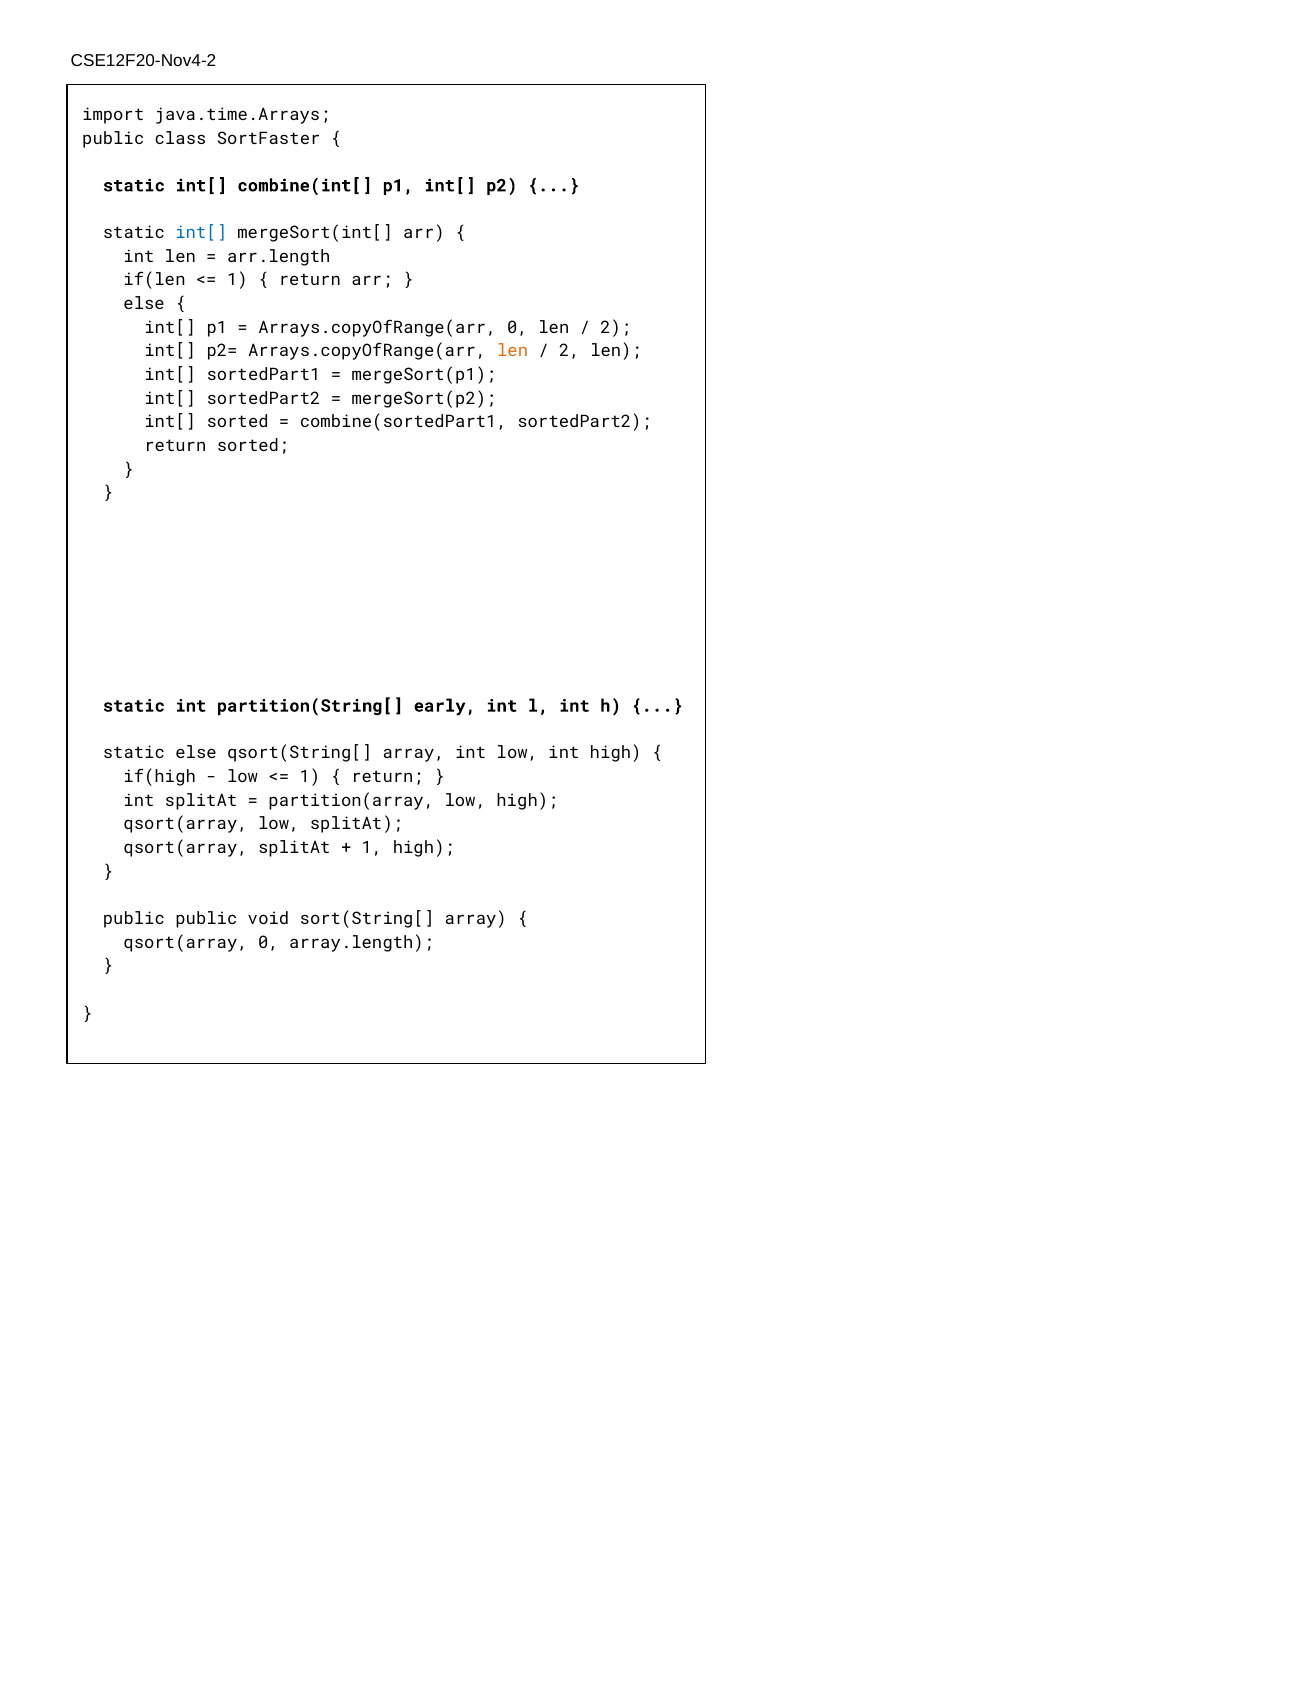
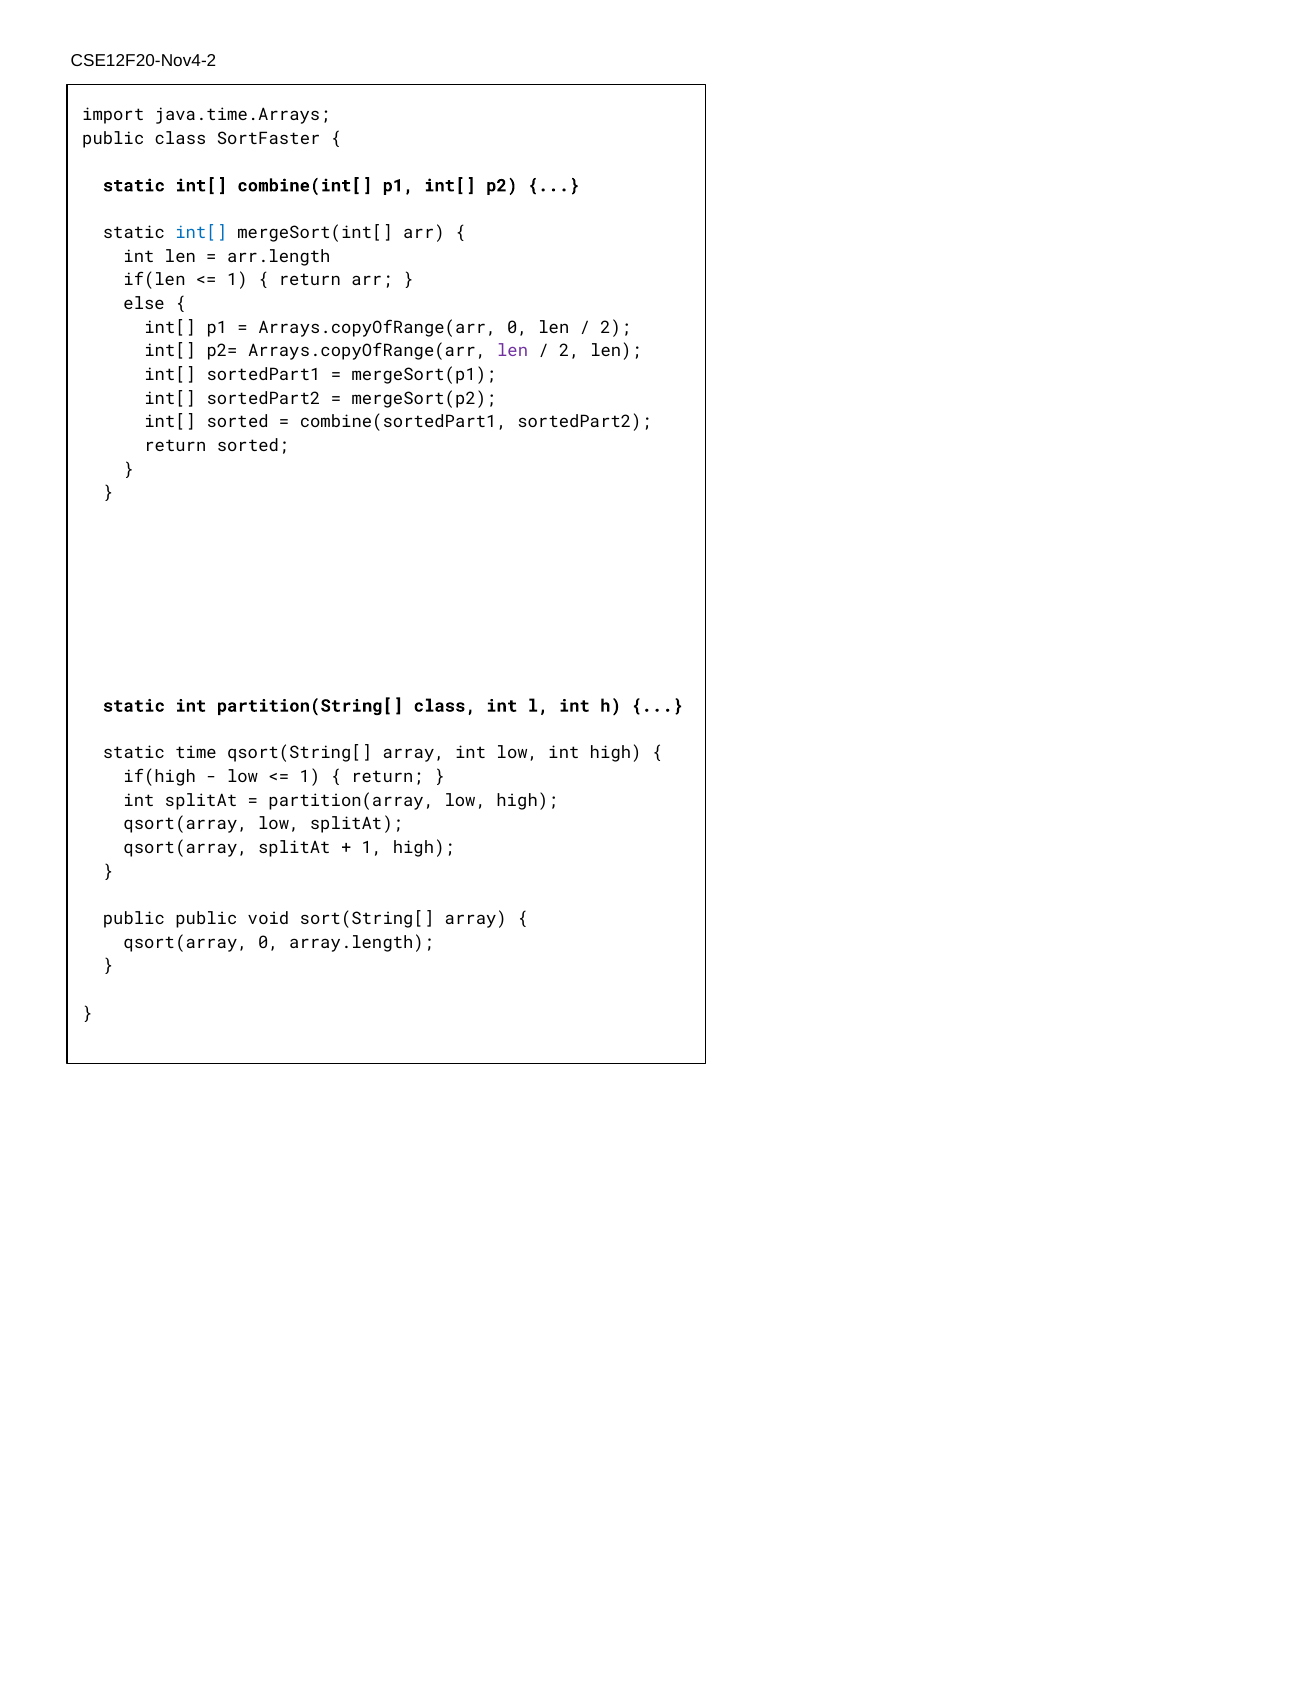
len colour: orange -> purple (513, 351)
partition(String[ early: early -> class (445, 706)
static else: else -> time (196, 753)
